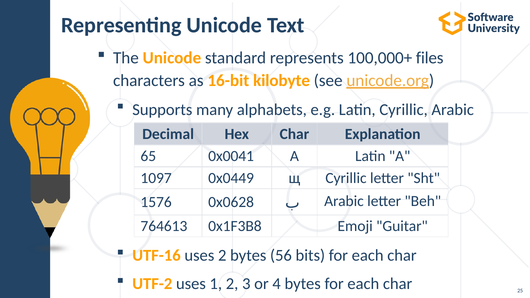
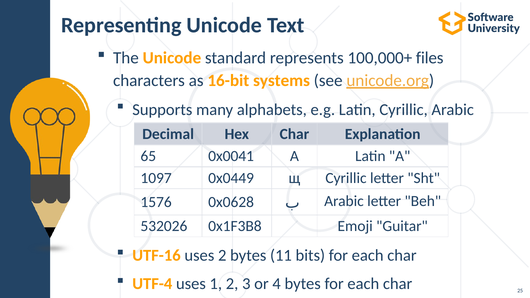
kilobyte: kilobyte -> systems (282, 80)
764613: 764613 -> 532026 (164, 226)
56: 56 -> 11 (281, 255)
UTF-2: UTF-2 -> UTF-4 (152, 284)
